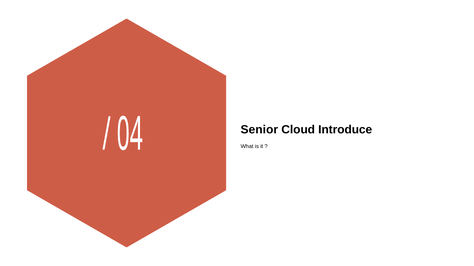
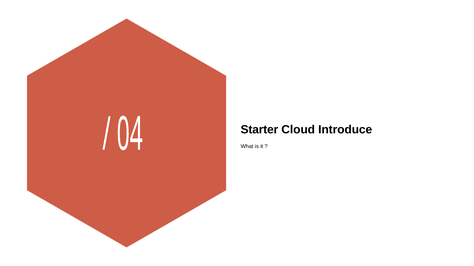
Senior: Senior -> Starter (259, 130)
